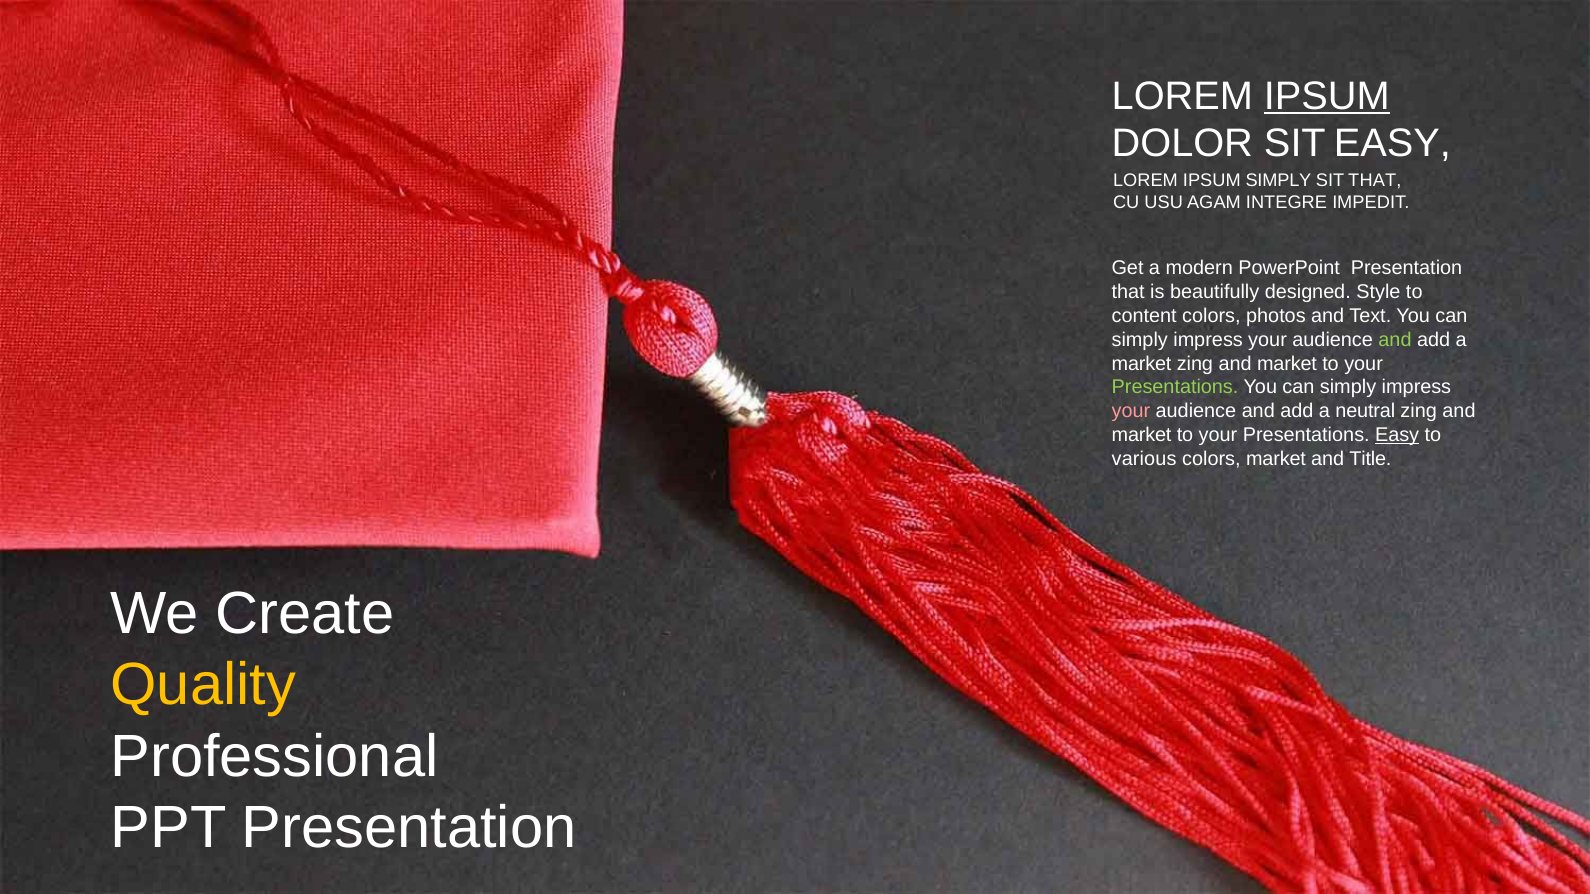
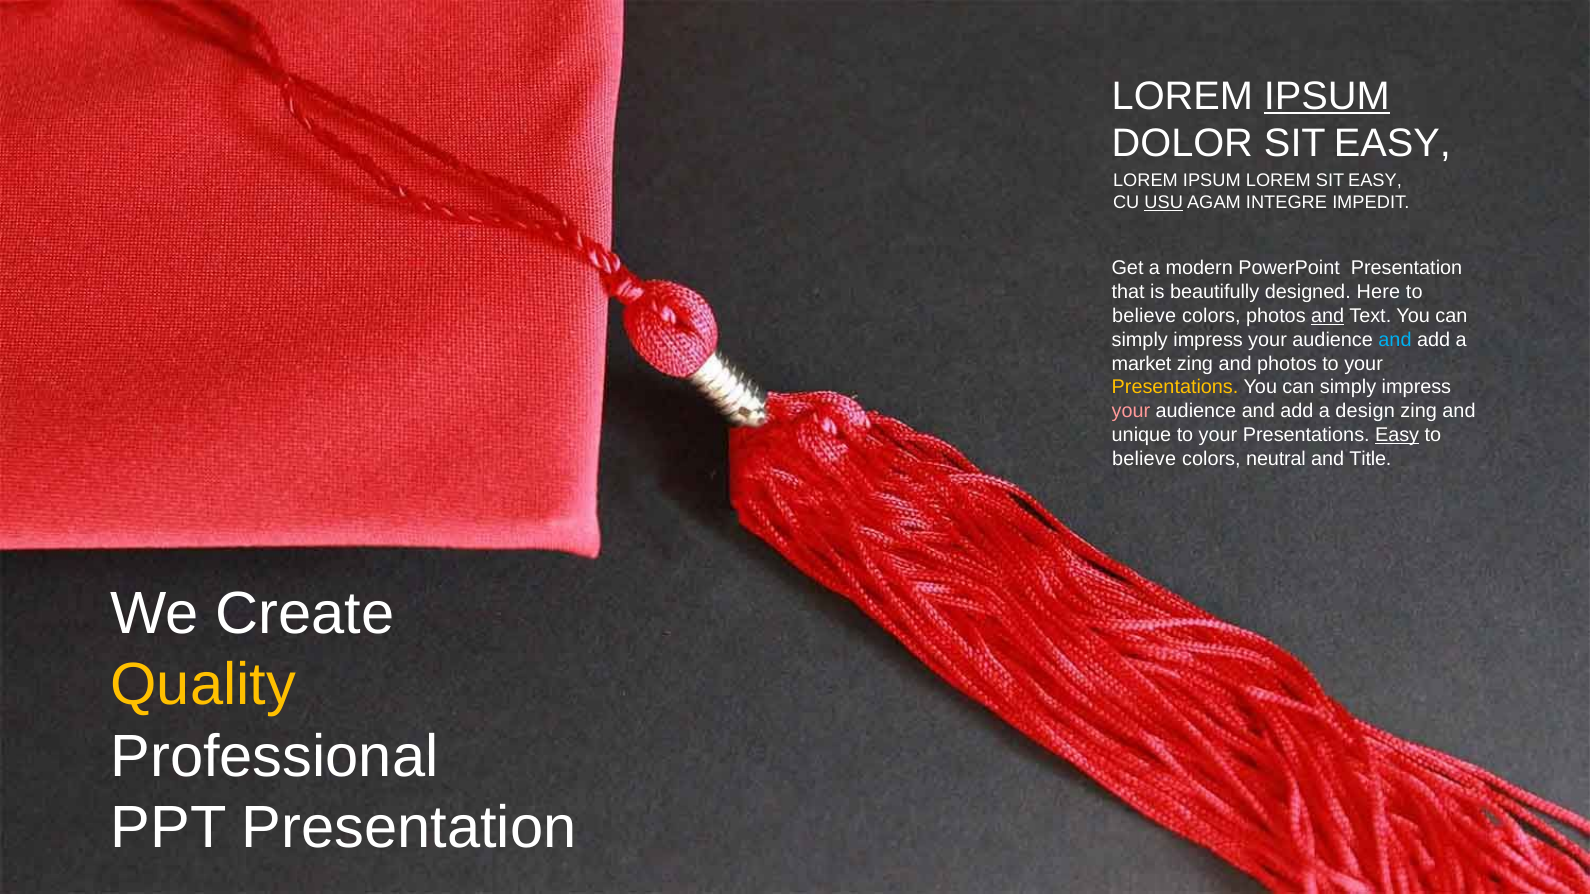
IPSUM SIMPLY: SIMPLY -> LOREM (1278, 181)
THAT: THAT -> EASY (1375, 181)
USU underline: none -> present (1164, 203)
Style: Style -> Here (1378, 292)
content: content -> believe (1144, 316)
and underline: none -> present (1328, 316)
and colour: light green -> light blue (1395, 340)
market: market -> photos (1287, 364)
Presentations colour: light green -> yellow (1175, 388)
neutral: neutral -> design (1365, 411)
market: market -> unique (1141, 435)
various: various -> believe (1144, 459)
colors market: market -> neutral (1276, 459)
